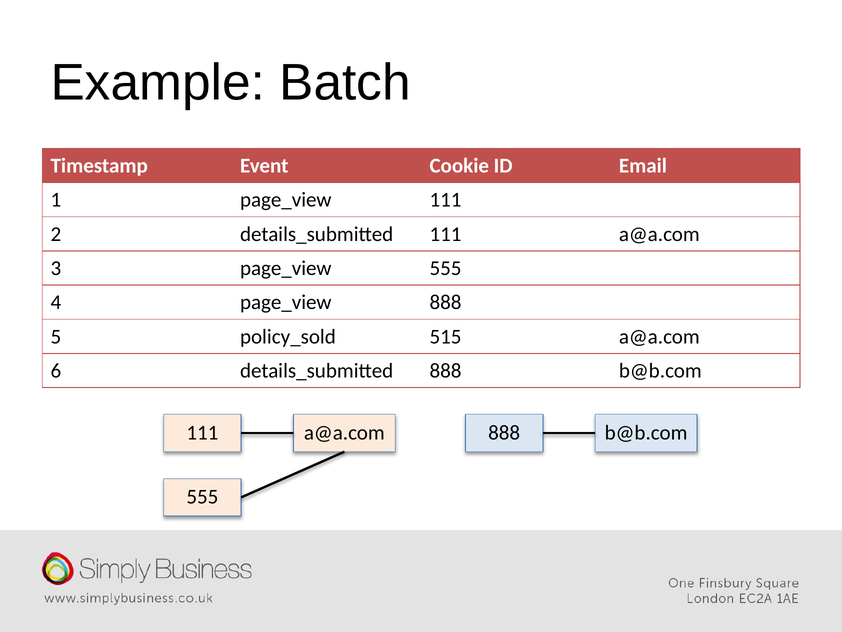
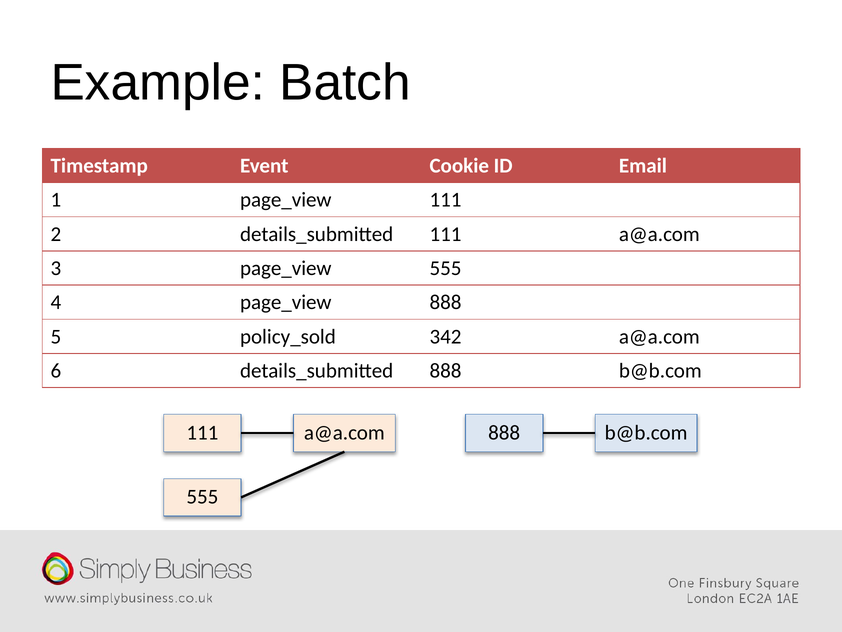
515: 515 -> 342 (445, 336)
